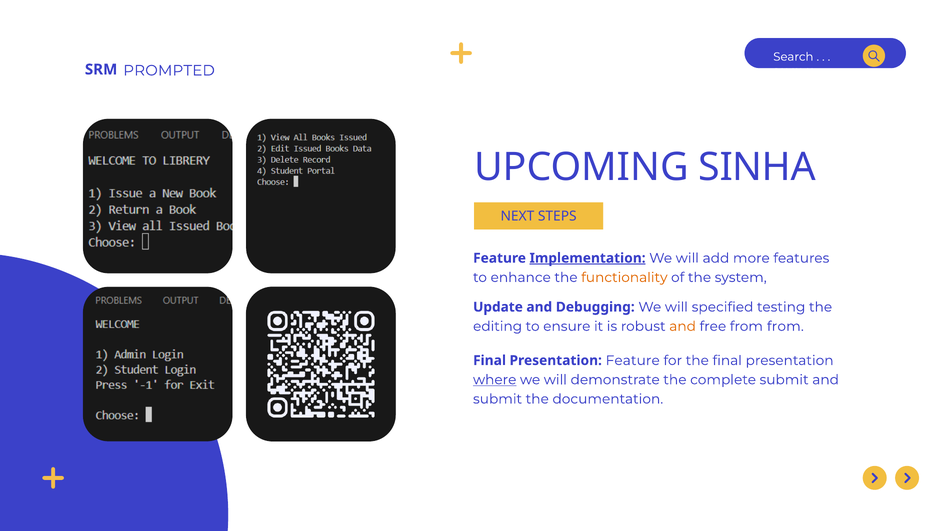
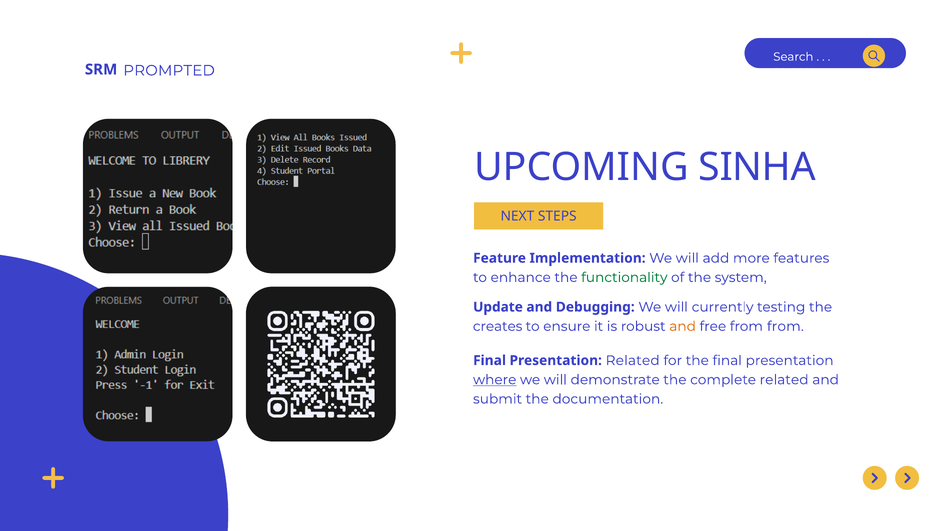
Implementation underline: present -> none (588, 258)
functionality colour: orange -> green (624, 277)
specified: specified -> currently (723, 307)
editing: editing -> creates (498, 326)
Presentation Feature: Feature -> Related (633, 360)
complete submit: submit -> related (784, 380)
